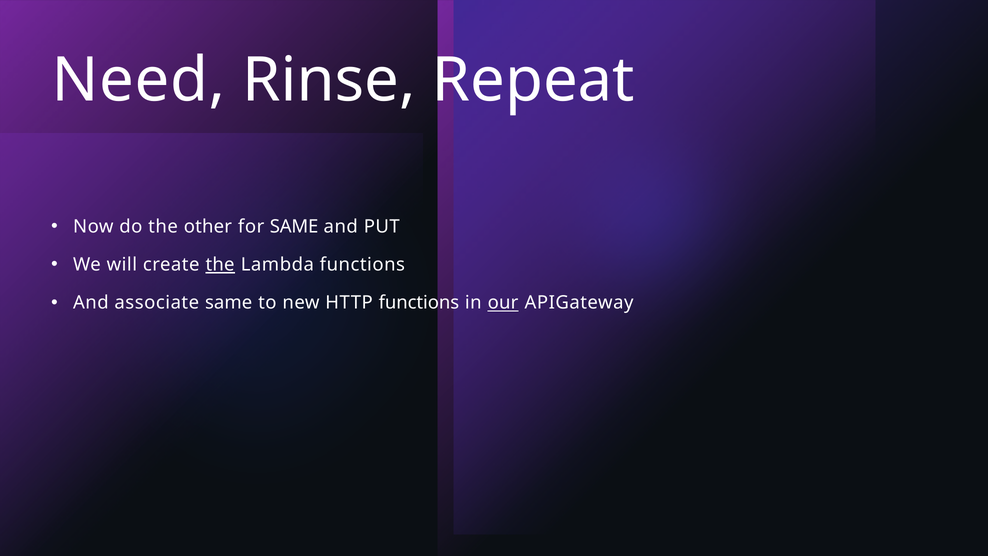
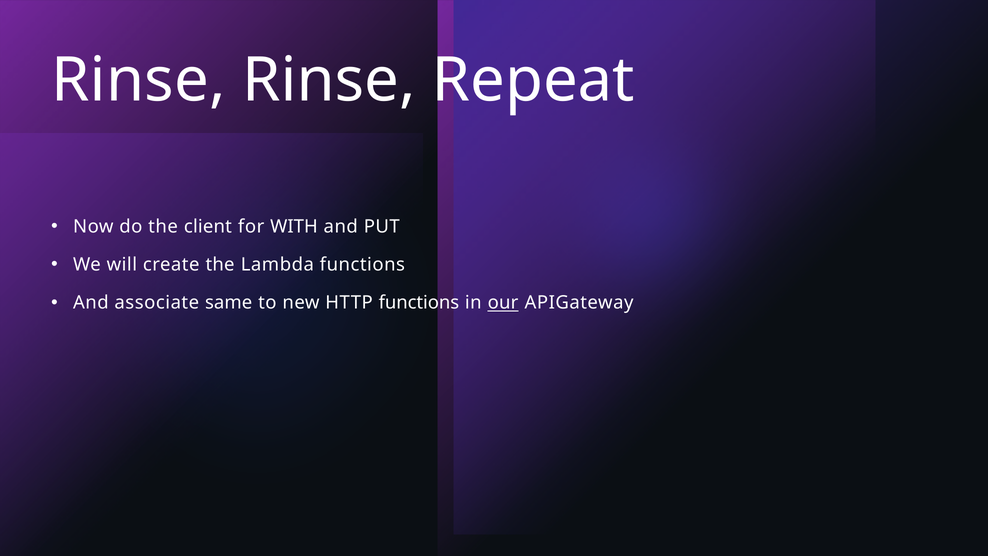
Need: Need -> Rinse (139, 80)
other: other -> client (208, 227)
for SAME: SAME -> WITH (294, 227)
the underline: present -> none (220, 265)
